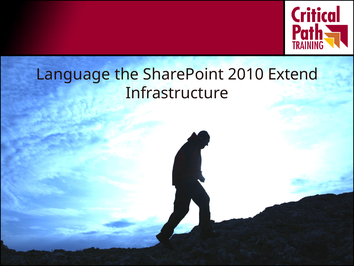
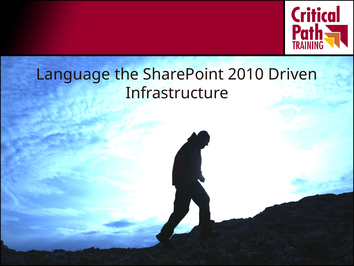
Extend: Extend -> Driven (293, 74)
